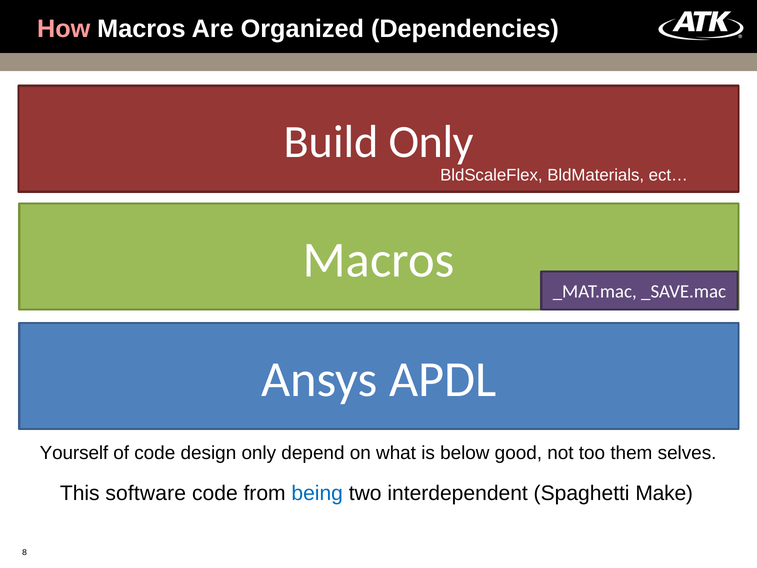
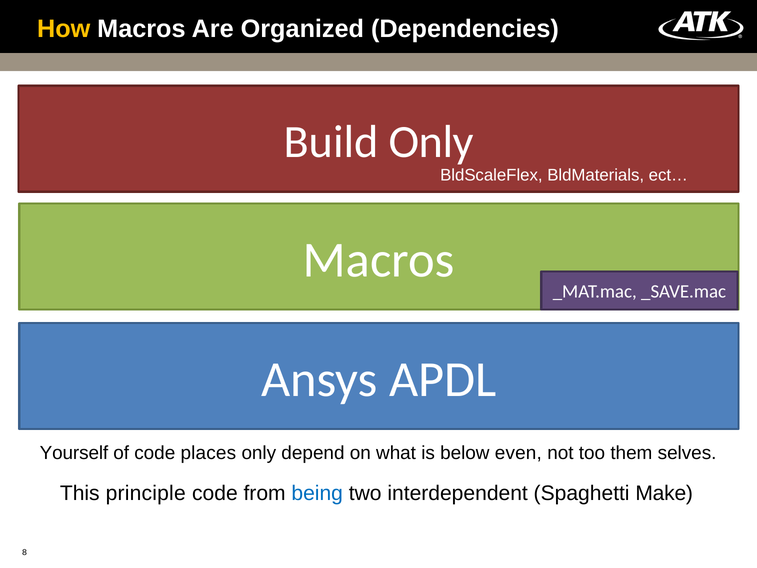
How colour: pink -> yellow (64, 29)
design: design -> places (208, 453)
good: good -> even (518, 453)
software: software -> principle (146, 493)
